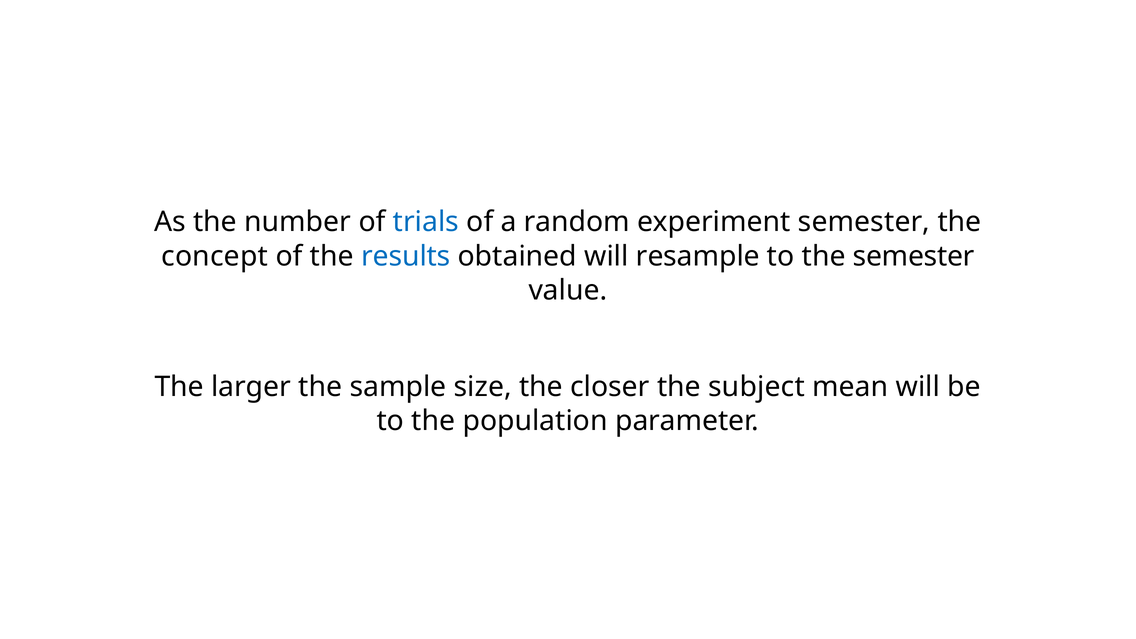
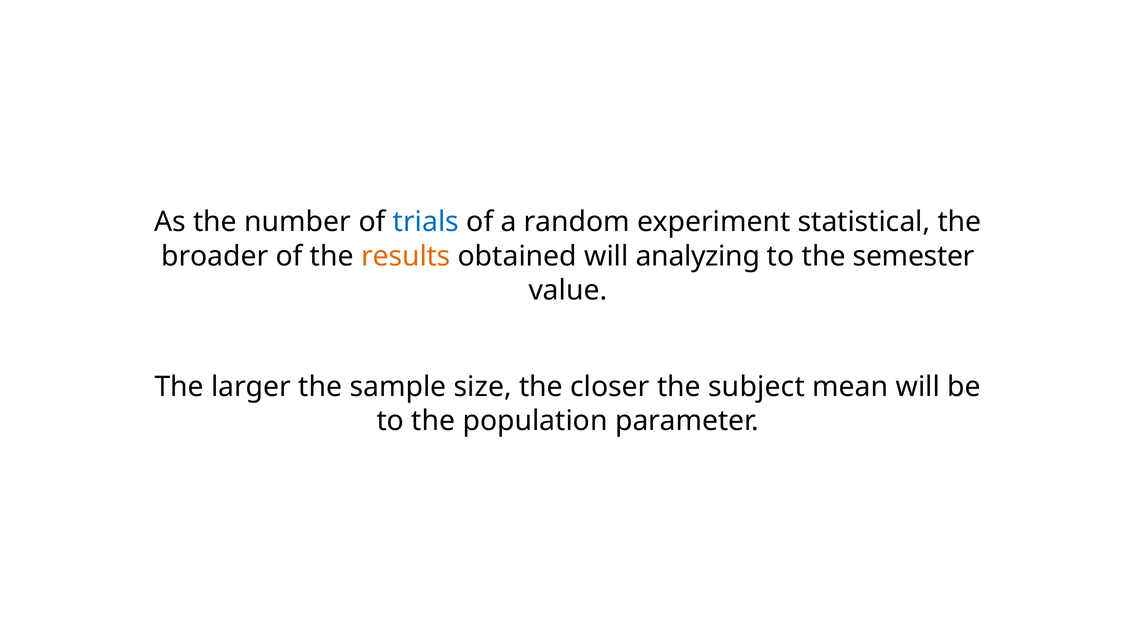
experiment semester: semester -> statistical (864, 222)
concept: concept -> broader (215, 256)
results colour: blue -> orange (406, 256)
resample: resample -> analyzing (698, 256)
